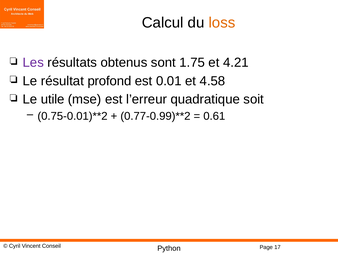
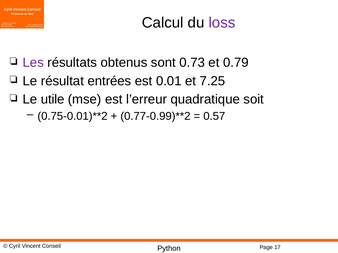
loss colour: orange -> purple (222, 23)
1.75: 1.75 -> 0.73 (192, 63)
4.21: 4.21 -> 0.79 (236, 63)
profond: profond -> entrées (109, 81)
4.58: 4.58 -> 7.25 (213, 81)
0.61: 0.61 -> 0.57 (214, 116)
